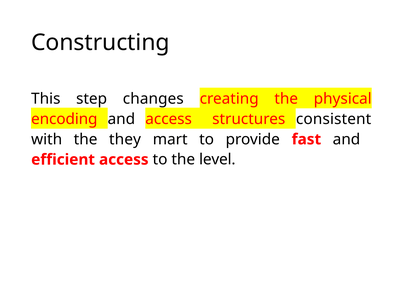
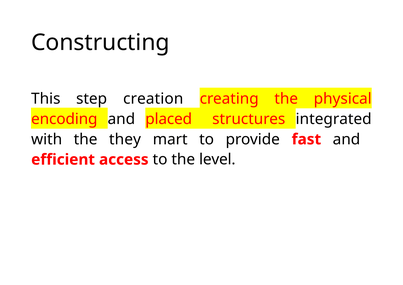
changes: changes -> creation (153, 99)
and access: access -> placed (169, 119)
consistent: consistent -> integrated (334, 119)
